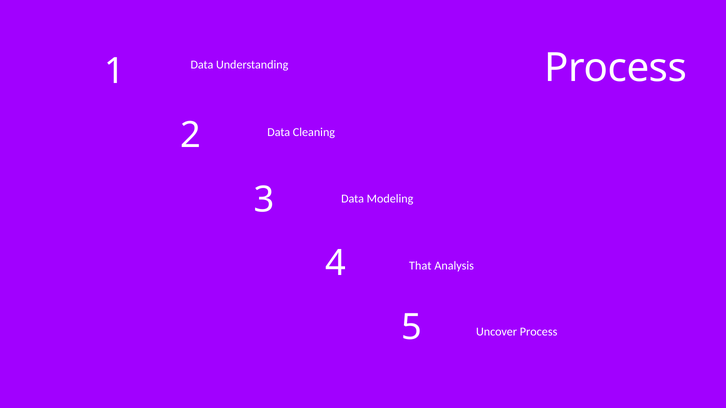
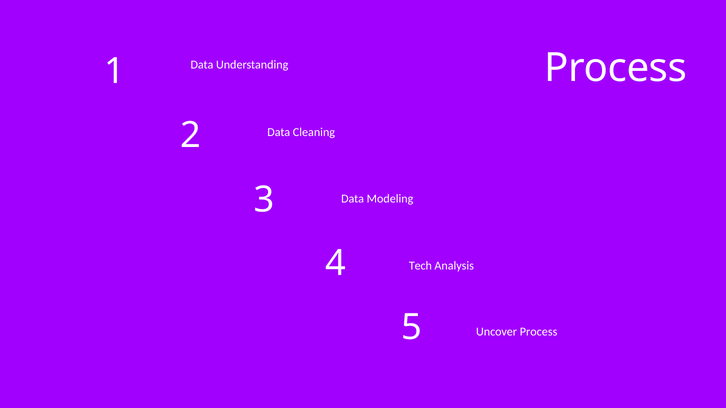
That: That -> Tech (420, 266)
